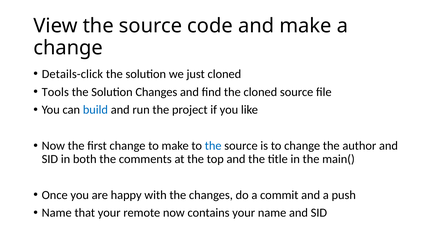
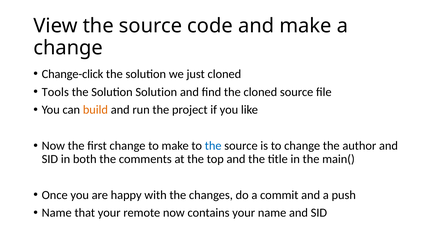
Details-click: Details-click -> Change-click (73, 74)
Solution Changes: Changes -> Solution (156, 92)
build colour: blue -> orange (95, 110)
